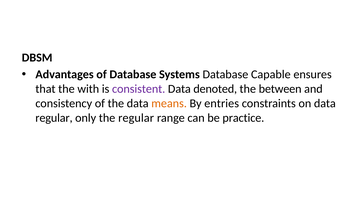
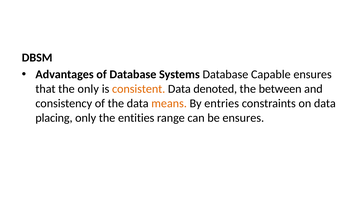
the with: with -> only (88, 89)
consistent colour: purple -> orange (139, 89)
regular: regular -> placing (54, 118)
the regular: regular -> entities (136, 118)
be practice: practice -> ensures (243, 118)
